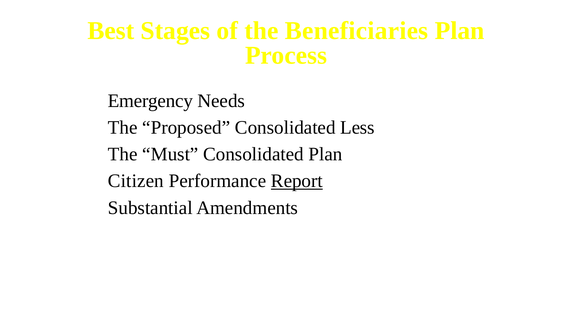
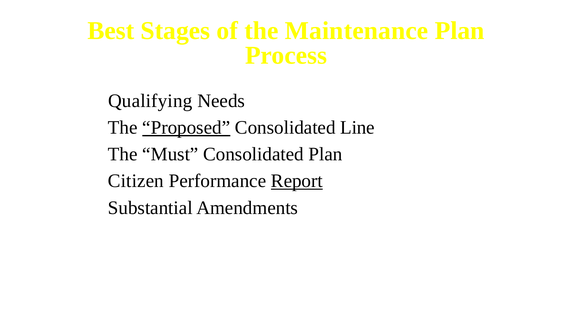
Beneficiaries: Beneficiaries -> Maintenance (357, 31)
Emergency: Emergency -> Qualifying (150, 101)
Proposed underline: none -> present (186, 127)
Less: Less -> Line (357, 127)
